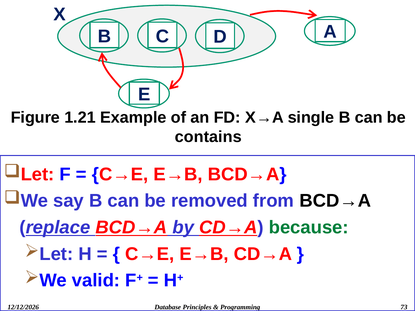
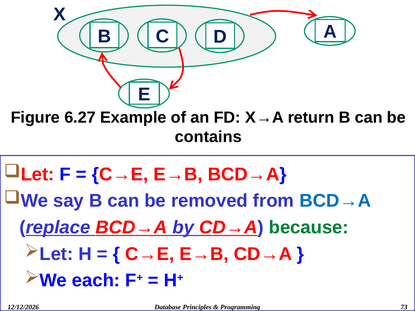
1.21: 1.21 -> 6.27 (80, 118)
single: single -> return (311, 118)
BCD→A colour: black -> blue (335, 201)
valid: valid -> each (96, 281)
